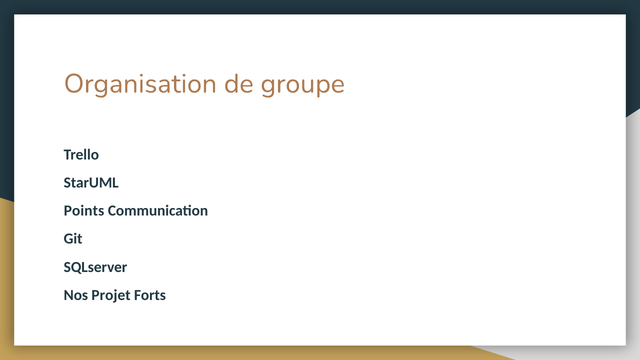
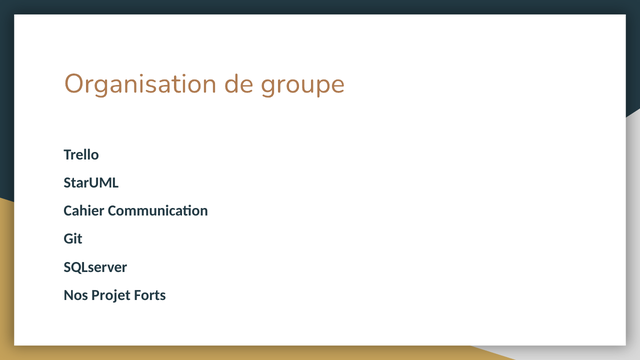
Points: Points -> Cahier (84, 211)
